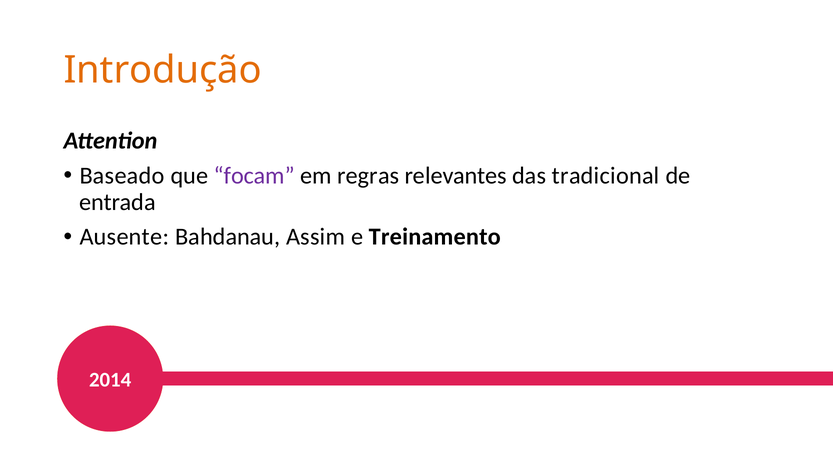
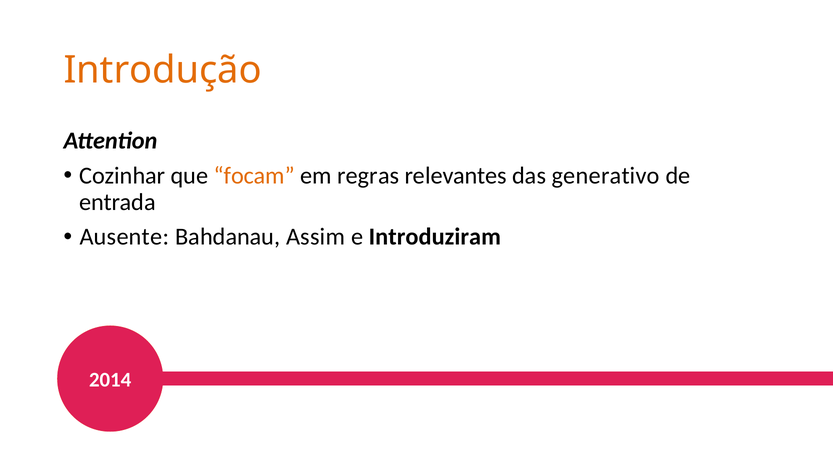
Baseado: Baseado -> Cozinhar (122, 176)
focam colour: purple -> orange (254, 176)
tradicional: tradicional -> generativo (606, 176)
Treinamento: Treinamento -> Introduziram (435, 237)
